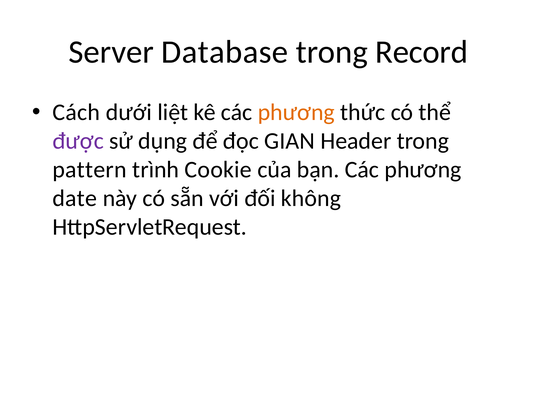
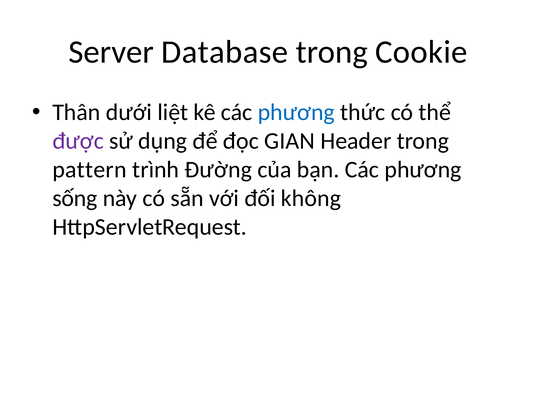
Record: Record -> Cookie (421, 52)
Cách: Cách -> Thân (76, 113)
phương colour: orange -> blue (296, 113)
Cookie: Cookie -> Đường (218, 170)
date: date -> sống (75, 199)
